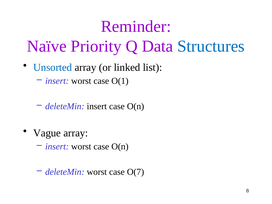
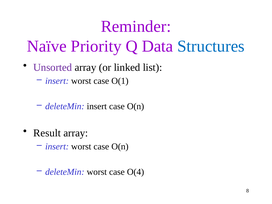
Unsorted colour: blue -> purple (53, 67)
Vague: Vague -> Result (47, 133)
O(7: O(7 -> O(4 (136, 172)
